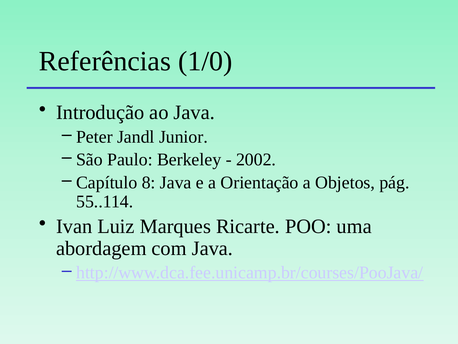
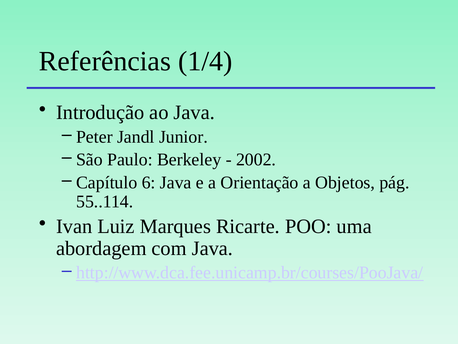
1/0: 1/0 -> 1/4 (205, 61)
8: 8 -> 6 (149, 182)
